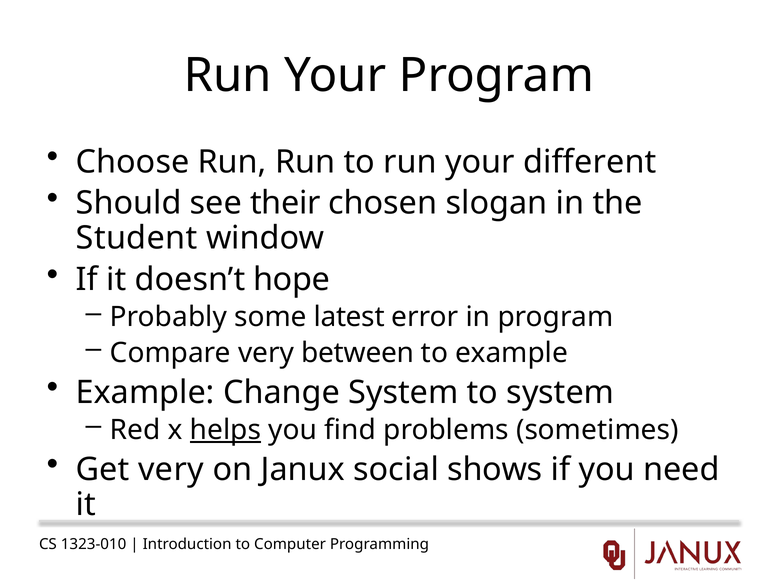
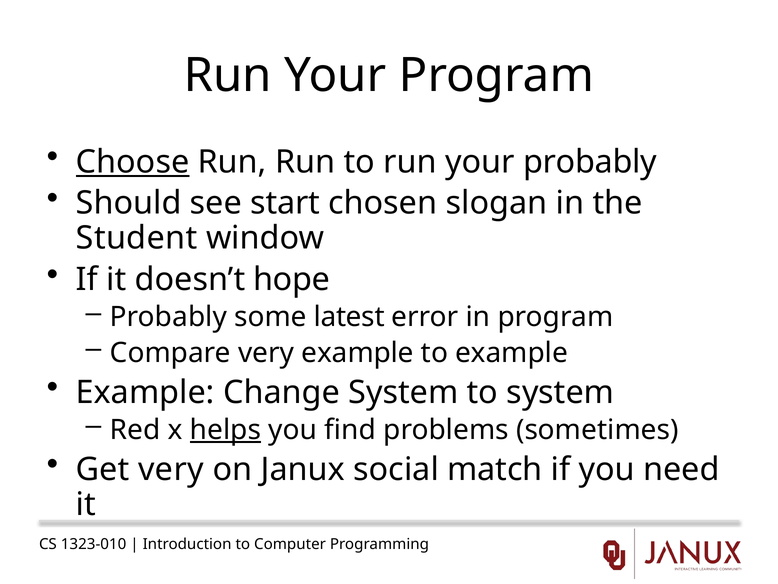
Choose underline: none -> present (133, 162)
your different: different -> probably (590, 162)
their: their -> start (285, 203)
very between: between -> example (358, 353)
shows: shows -> match (495, 469)
